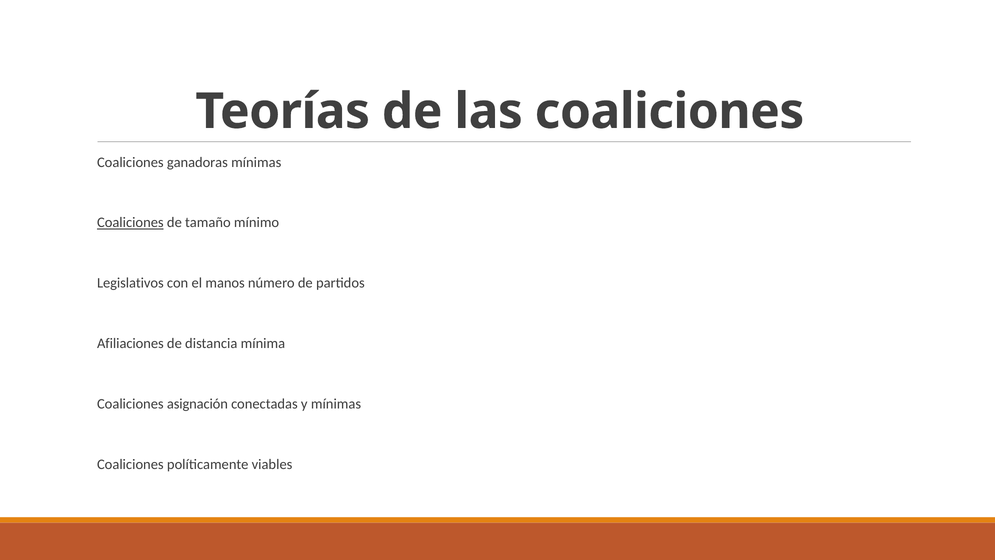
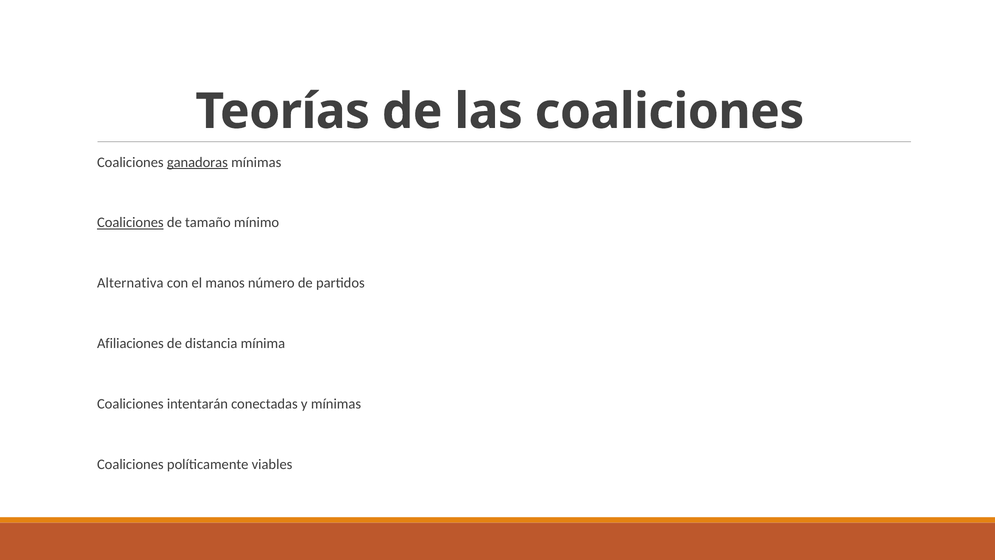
ganadoras underline: none -> present (197, 162)
Legislativos: Legislativos -> Alternativa (130, 283)
asignación: asignación -> intentarán (197, 404)
